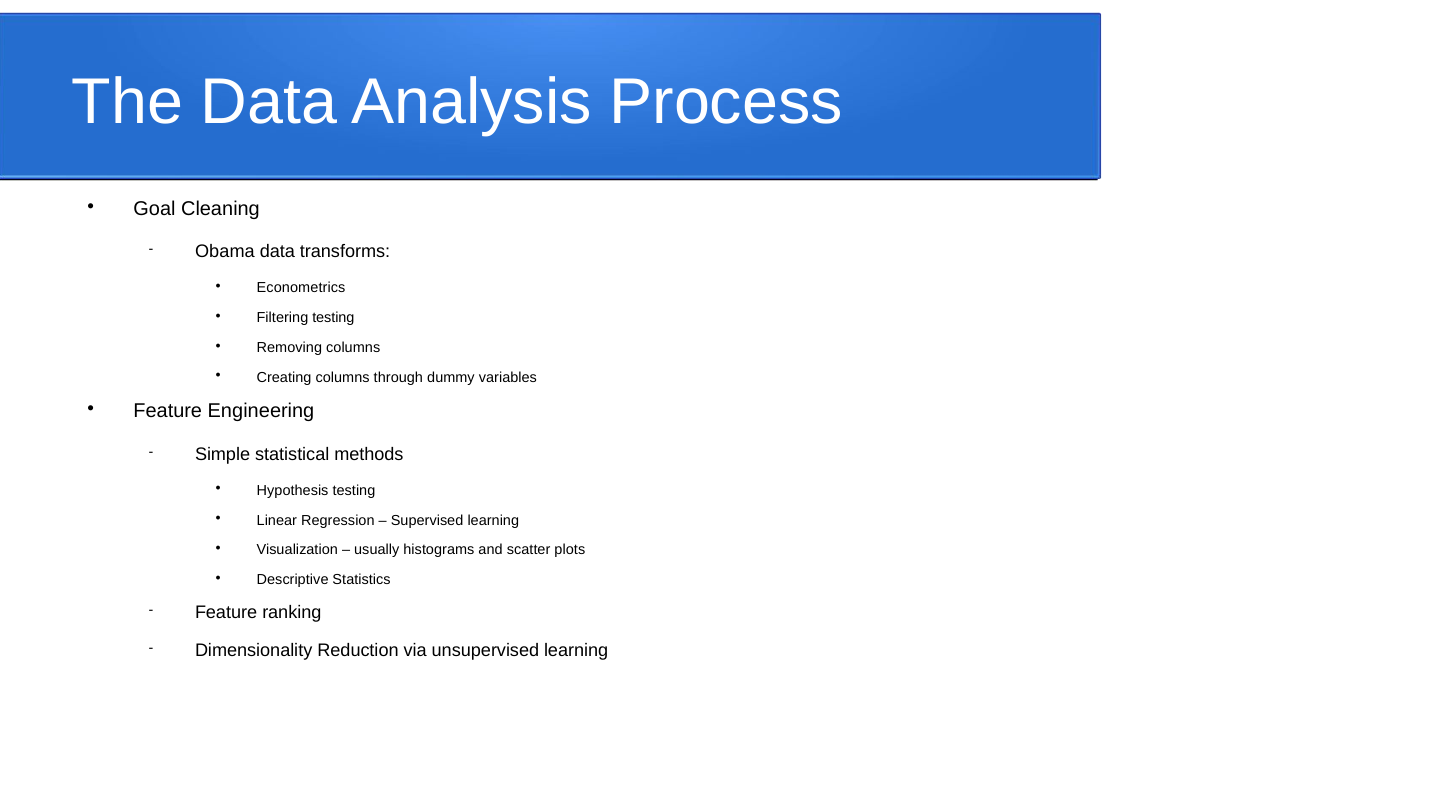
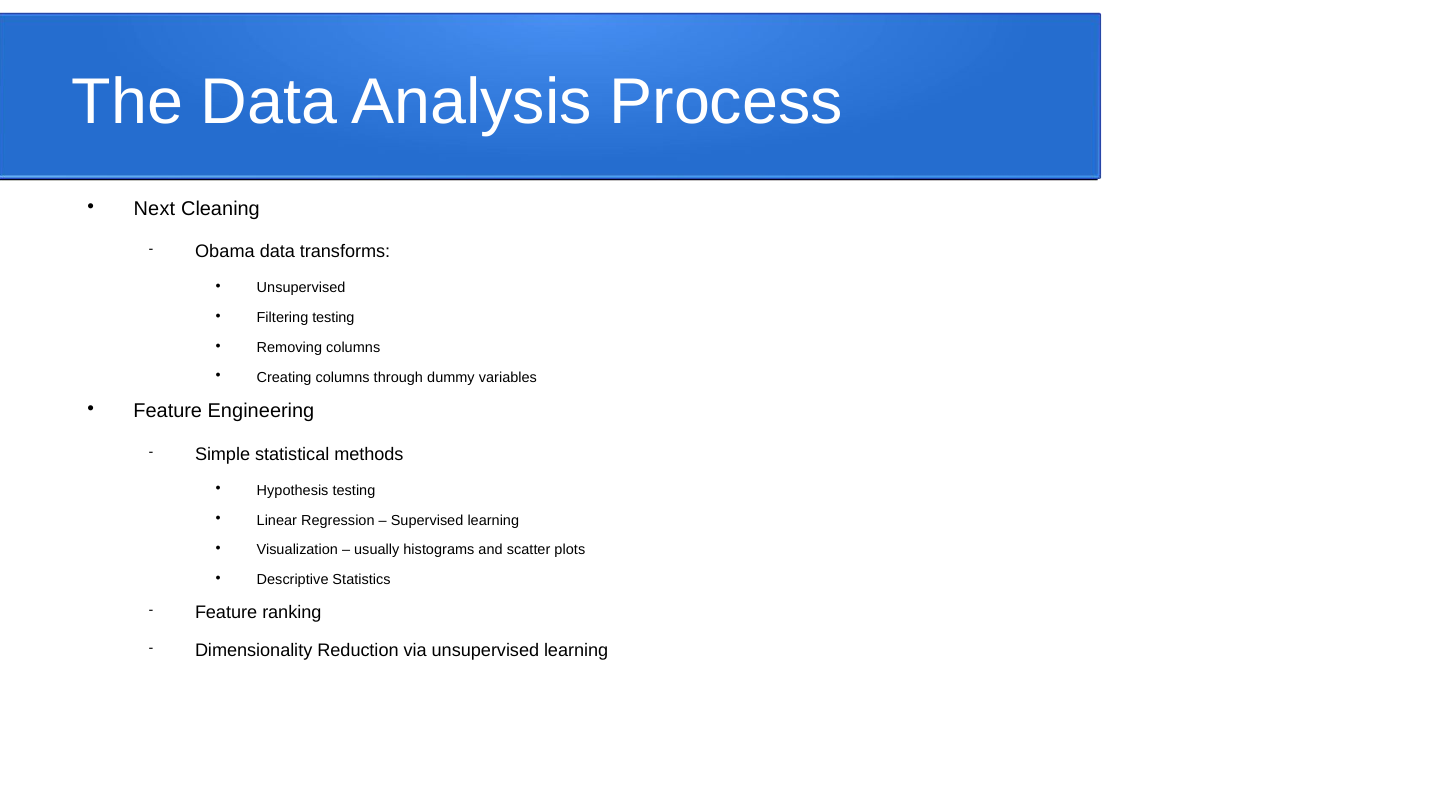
Goal: Goal -> Next (154, 208)
Econometrics: Econometrics -> Unsupervised (301, 288)
